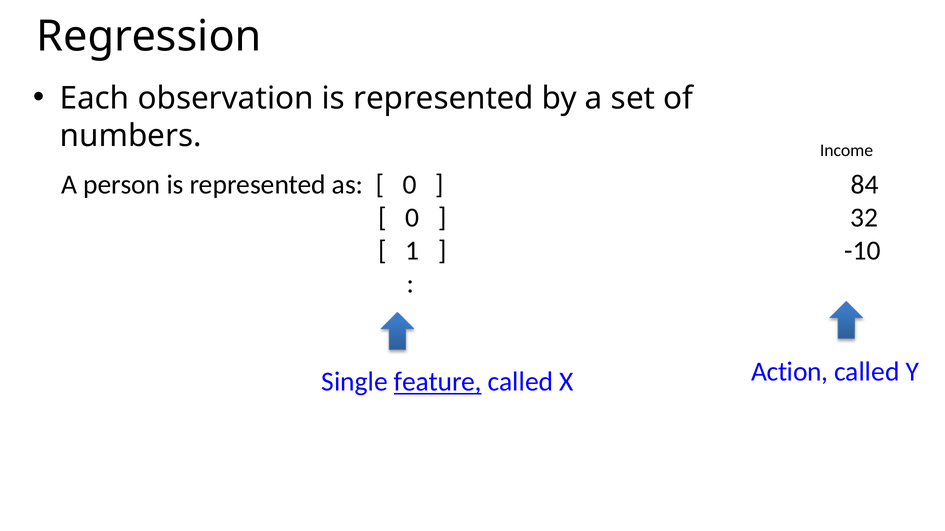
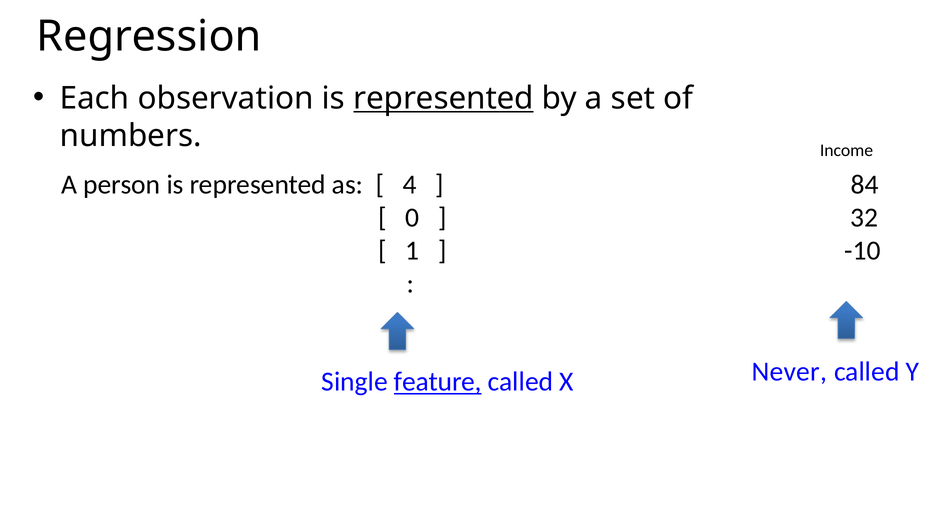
represented underline: none -> present (444, 98)
0: 0 -> 4 (410, 185)
Action: Action -> Never (789, 372)
